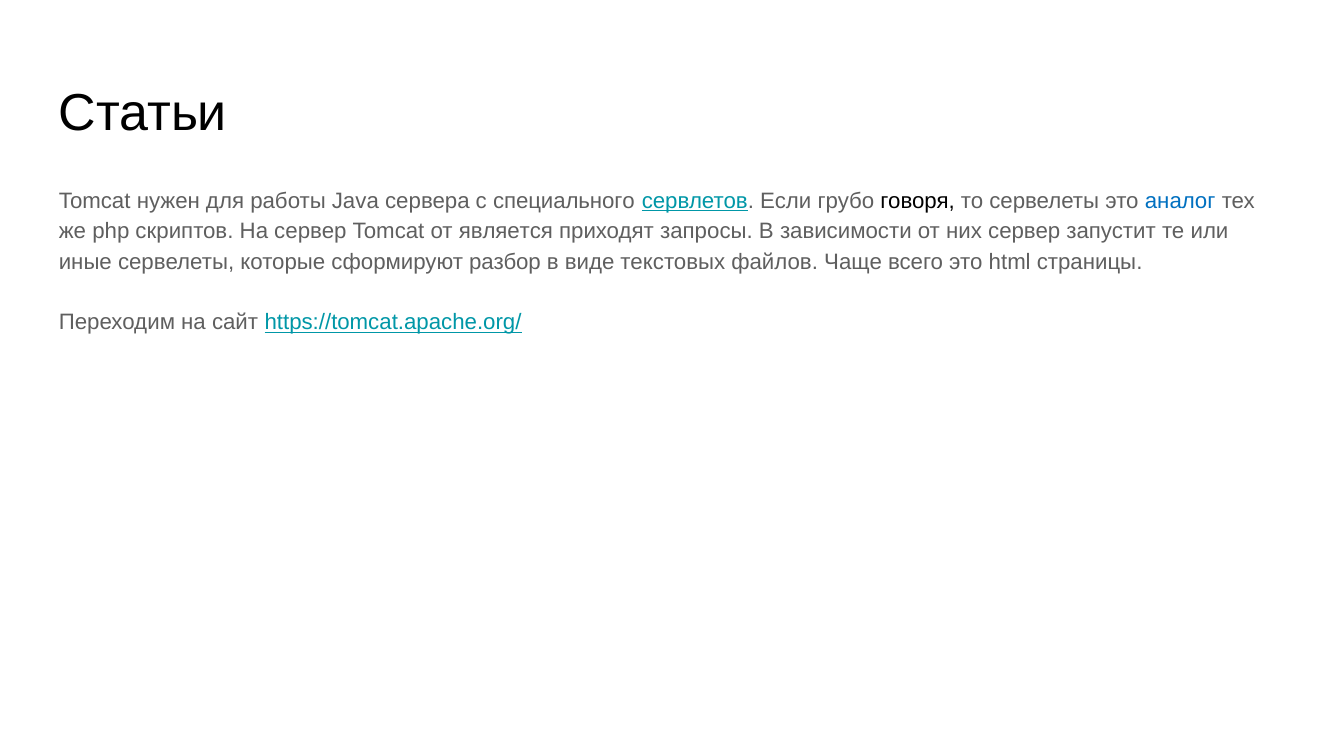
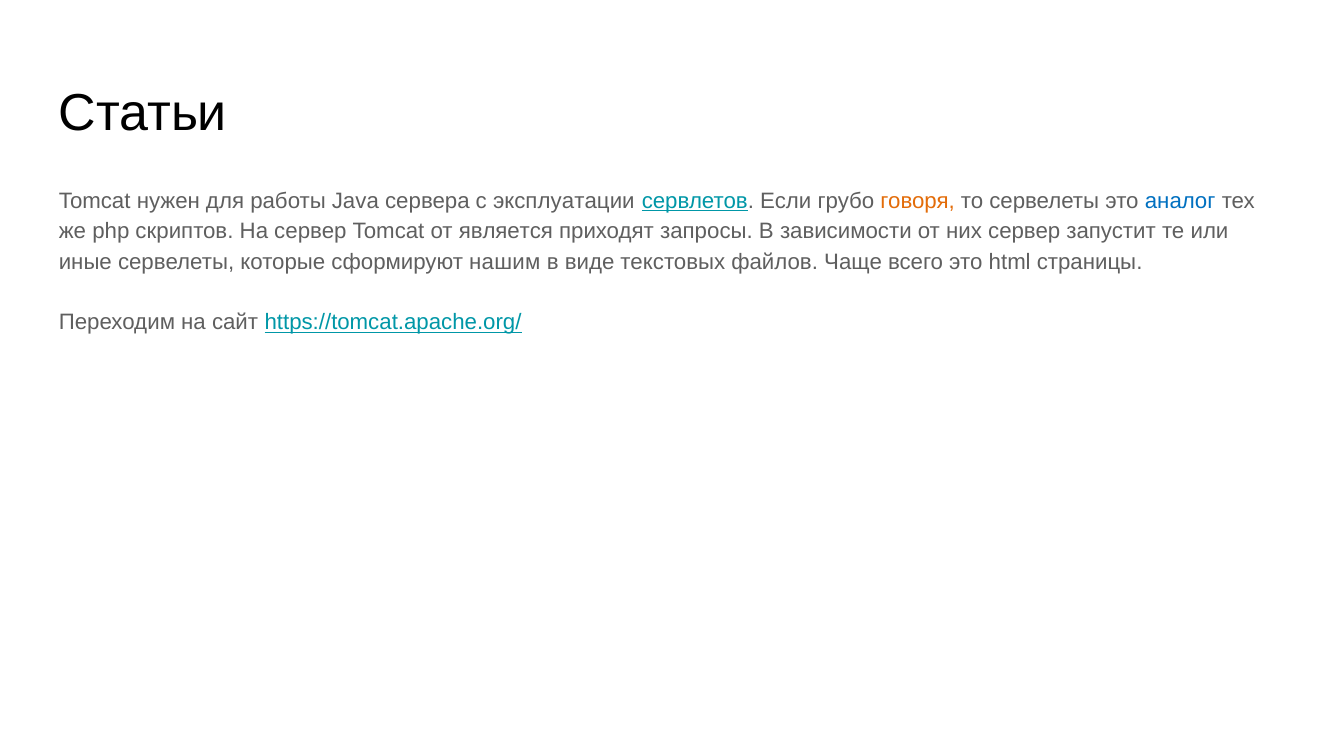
специального: специального -> эксплуатации (564, 201)
говоря colour: black -> orange (918, 201)
разбор: разбор -> нашим (505, 262)
